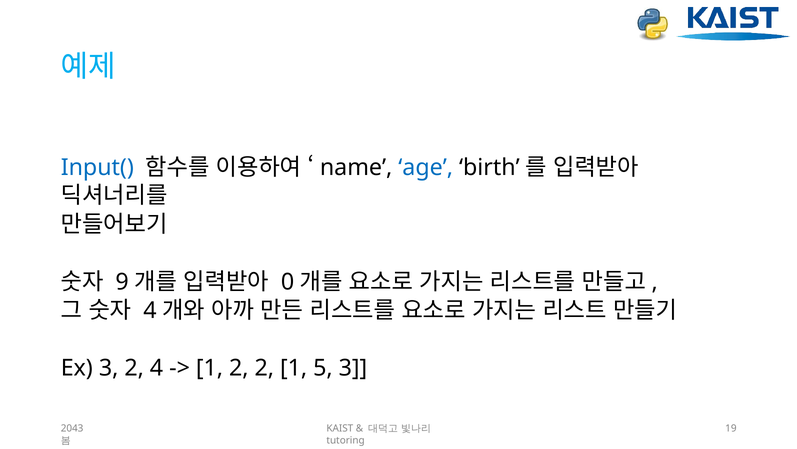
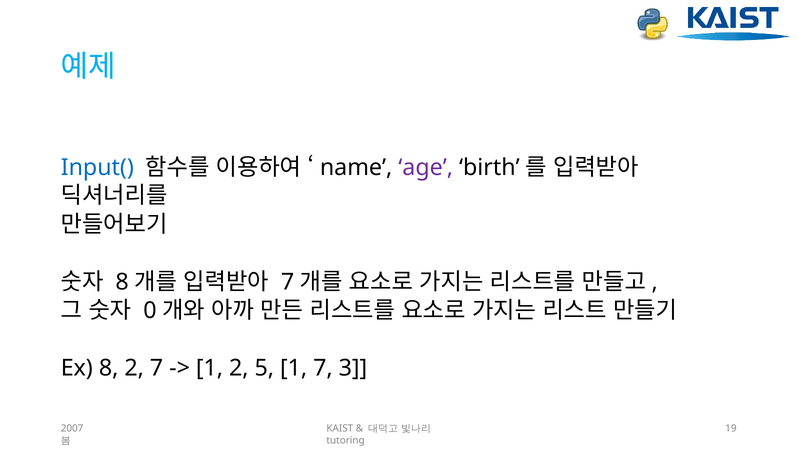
age colour: blue -> purple (426, 167)
9: 9 -> 8 (122, 281)
0: 0 -> 7 (288, 281)
4: 4 -> 0 (150, 310)
Ex 3: 3 -> 8 (109, 368)
2 4: 4 -> 7 (157, 368)
2 2: 2 -> 5 (264, 368)
1 5: 5 -> 7 (323, 368)
2043: 2043 -> 2007 (72, 428)
